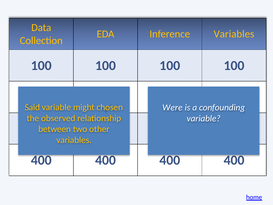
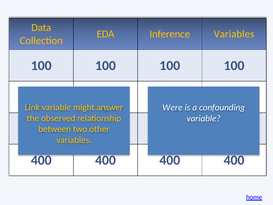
Said: Said -> Link (32, 107)
chosen: chosen -> answer (110, 107)
